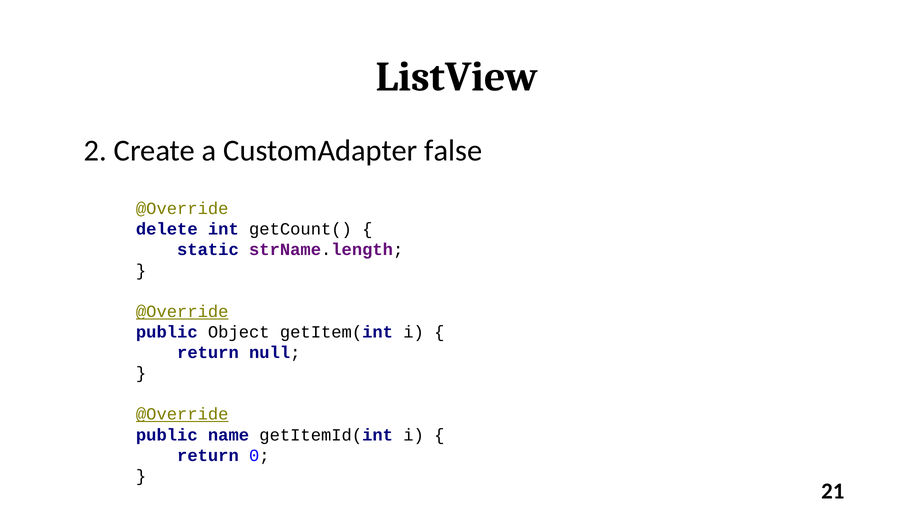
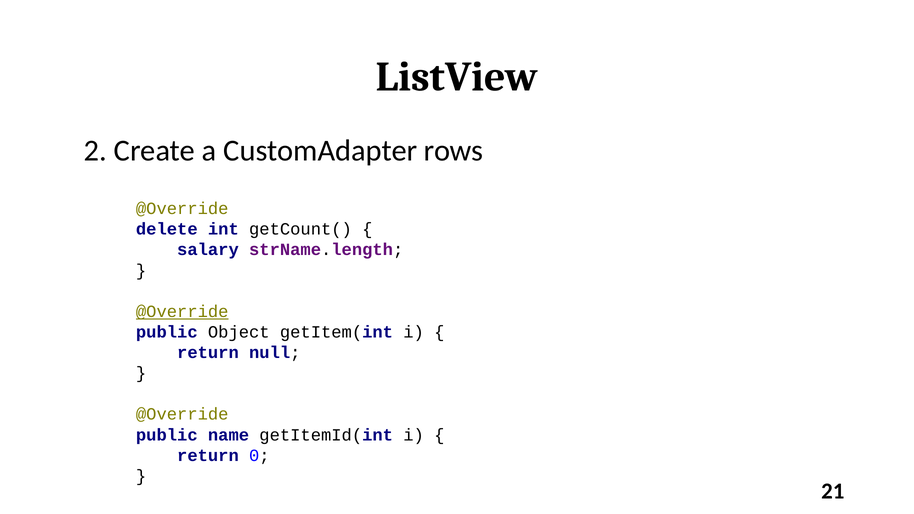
false: false -> rows (454, 151)
static: static -> salary (208, 250)
@Override underline: present -> none (182, 414)
